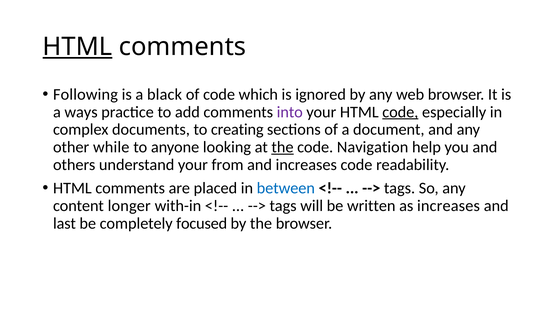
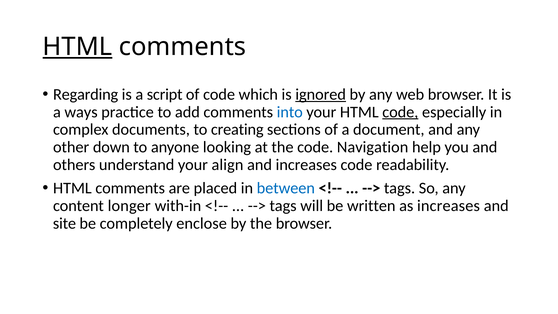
Following: Following -> Regarding (86, 94)
black: black -> script (165, 94)
ignored underline: none -> present (321, 94)
into colour: purple -> blue (290, 112)
while: while -> down (111, 147)
the underline: present -> none (283, 147)
from: from -> align (227, 165)
last: last -> site (64, 223)
focused: focused -> enclose (202, 223)
